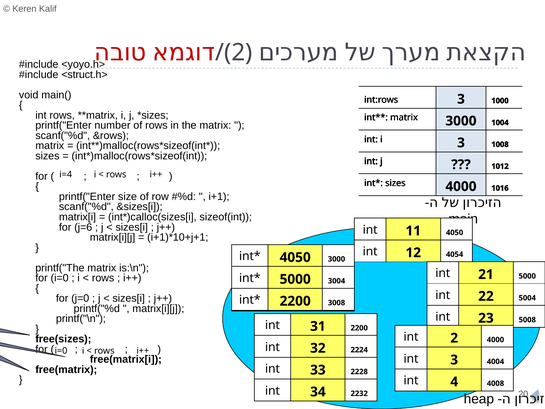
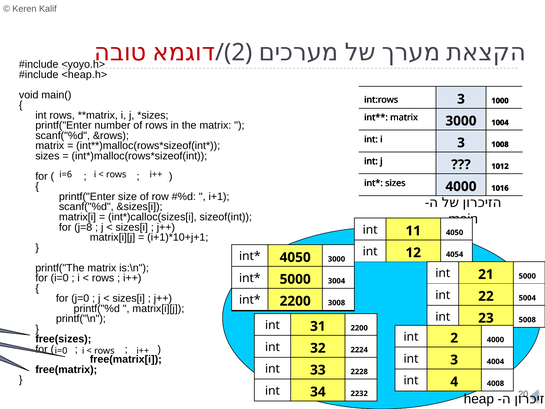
<struct.h>: <struct.h> -> <heap.h> (84, 74)
i=4: i=4 -> i=6 (66, 174)
j=6: j=6 -> j=8 (83, 227)
